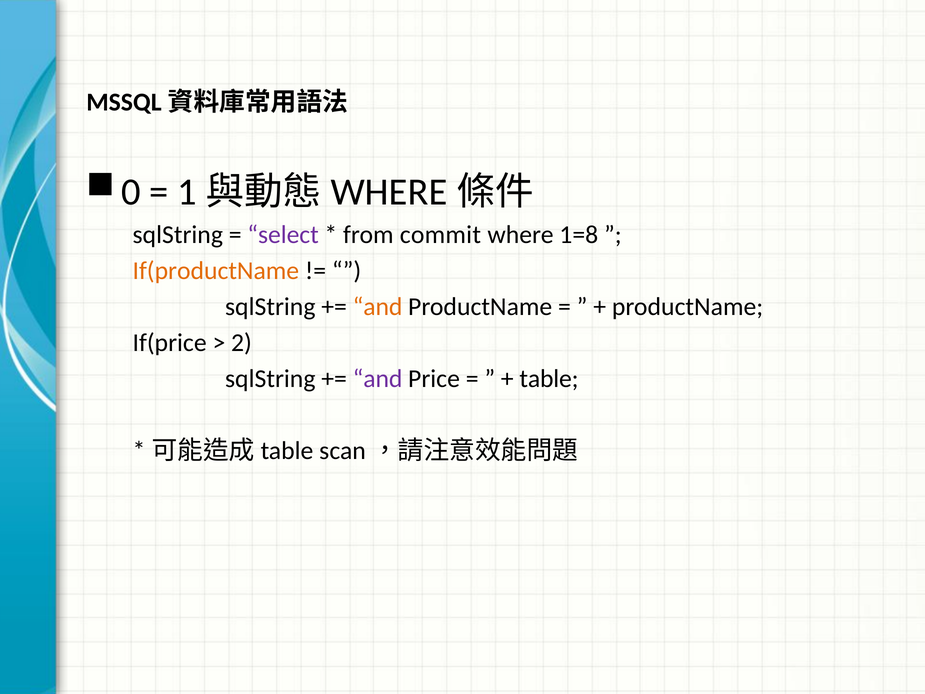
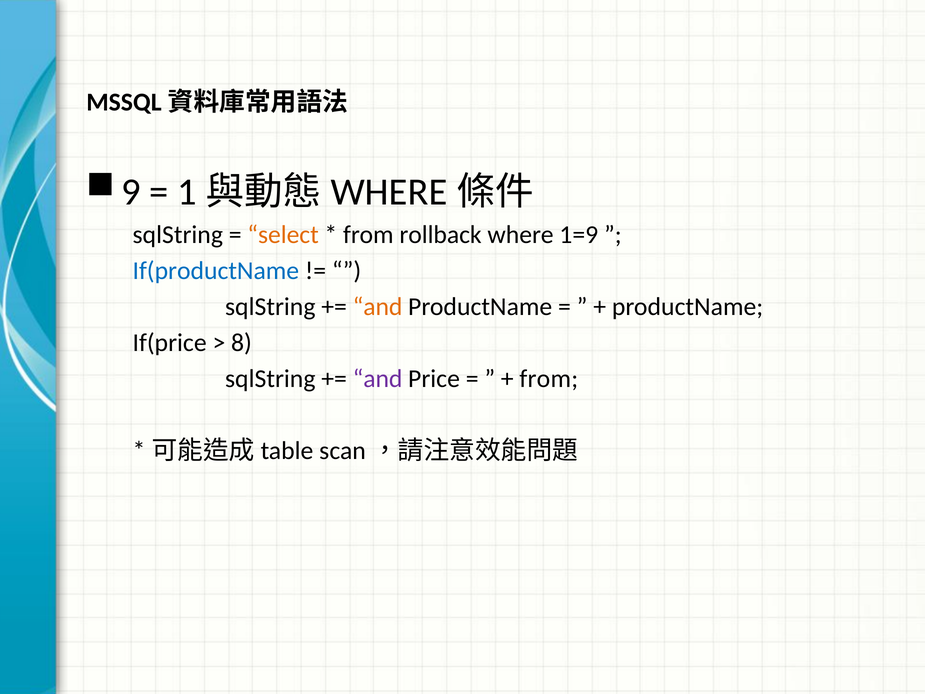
0: 0 -> 9 (131, 192)
select colour: purple -> orange (283, 235)
commit: commit -> rollback (441, 235)
1=8: 1=8 -> 1=9 (579, 235)
If(productName colour: orange -> blue (216, 271)
2: 2 -> 8 (242, 343)
table: table -> from (549, 379)
